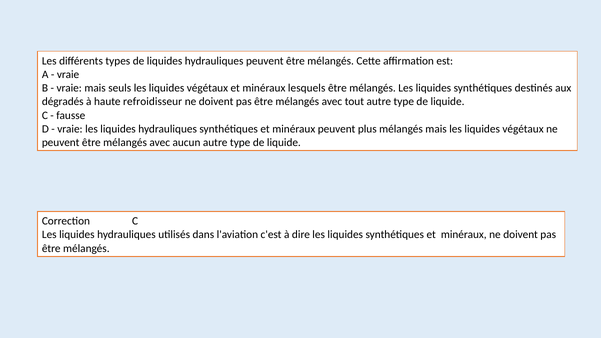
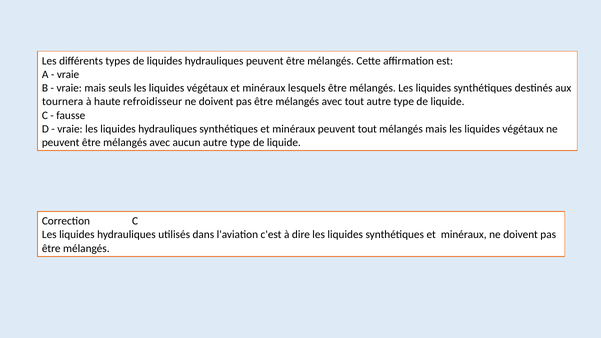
dégradés: dégradés -> tournera (63, 102)
peuvent plus: plus -> tout (367, 129)
